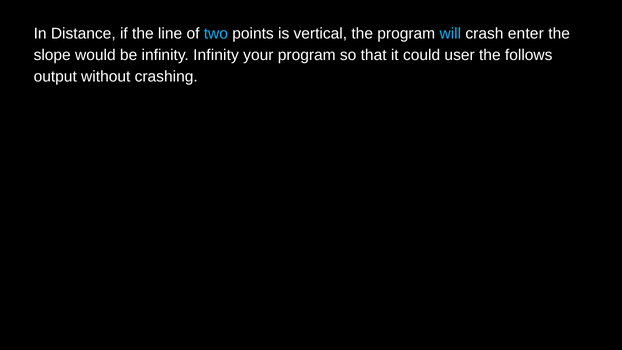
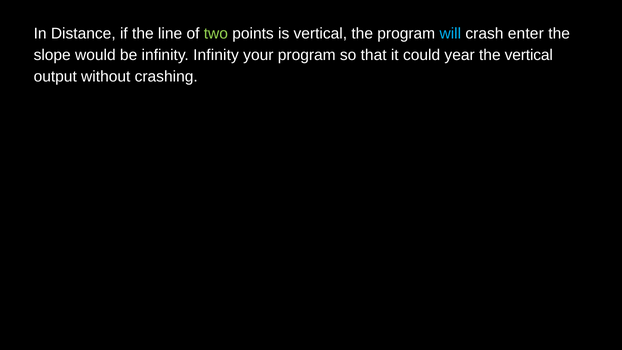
two colour: light blue -> light green (216, 34)
user: user -> year (460, 55)
the follows: follows -> vertical (529, 55)
